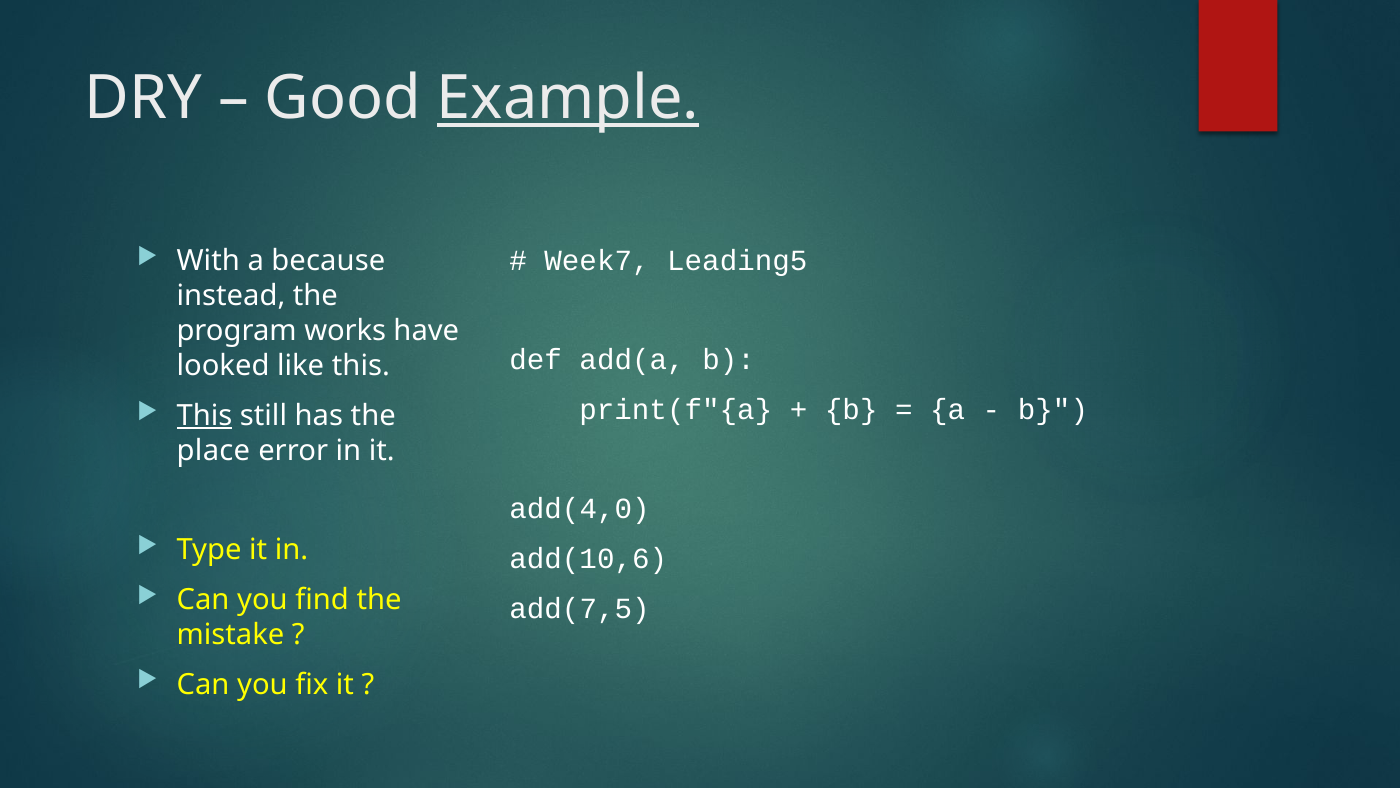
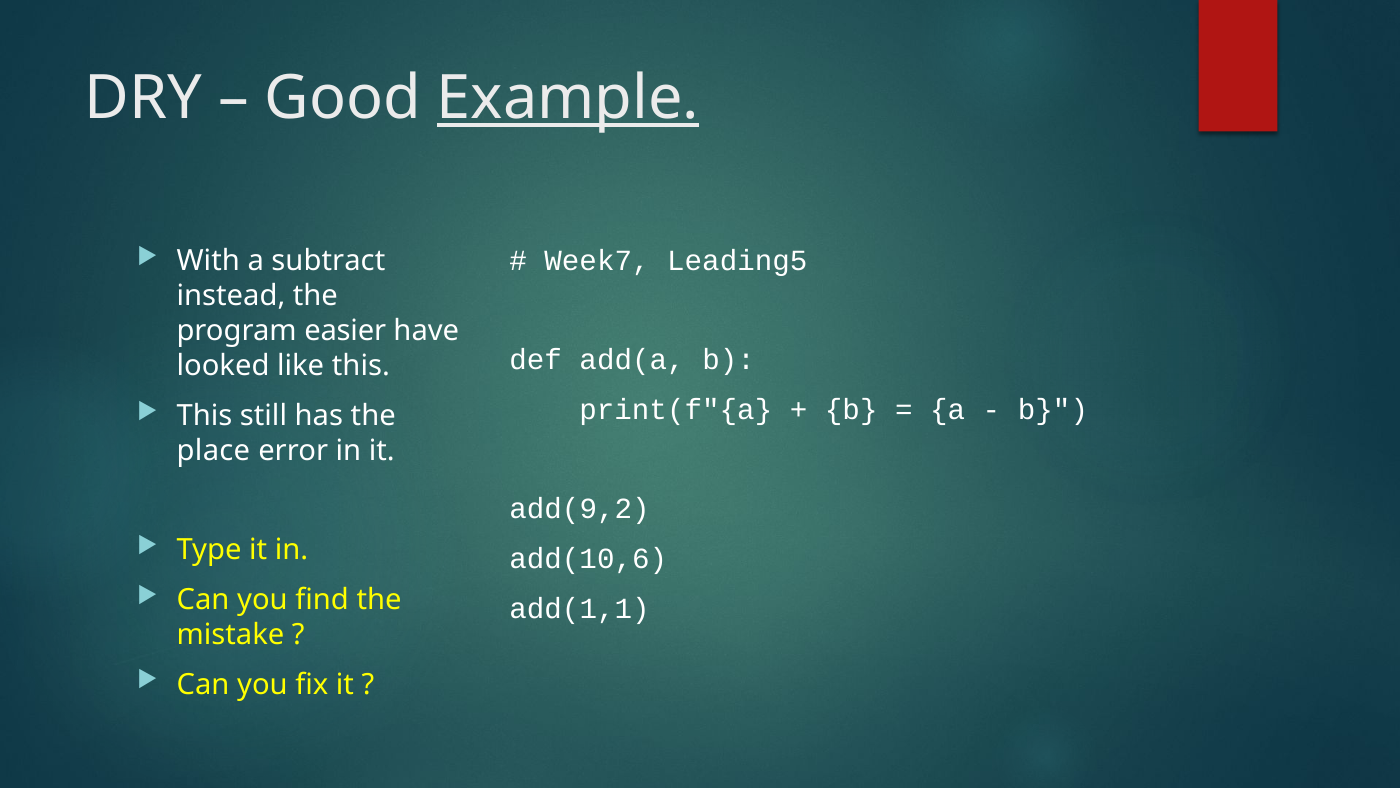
because: because -> subtract (328, 261)
works: works -> easier (345, 331)
This underline: present -> none (204, 415)
add(4,0: add(4,0 -> add(9,2 (579, 509)
add(7,5: add(7,5 -> add(1,1 (579, 608)
